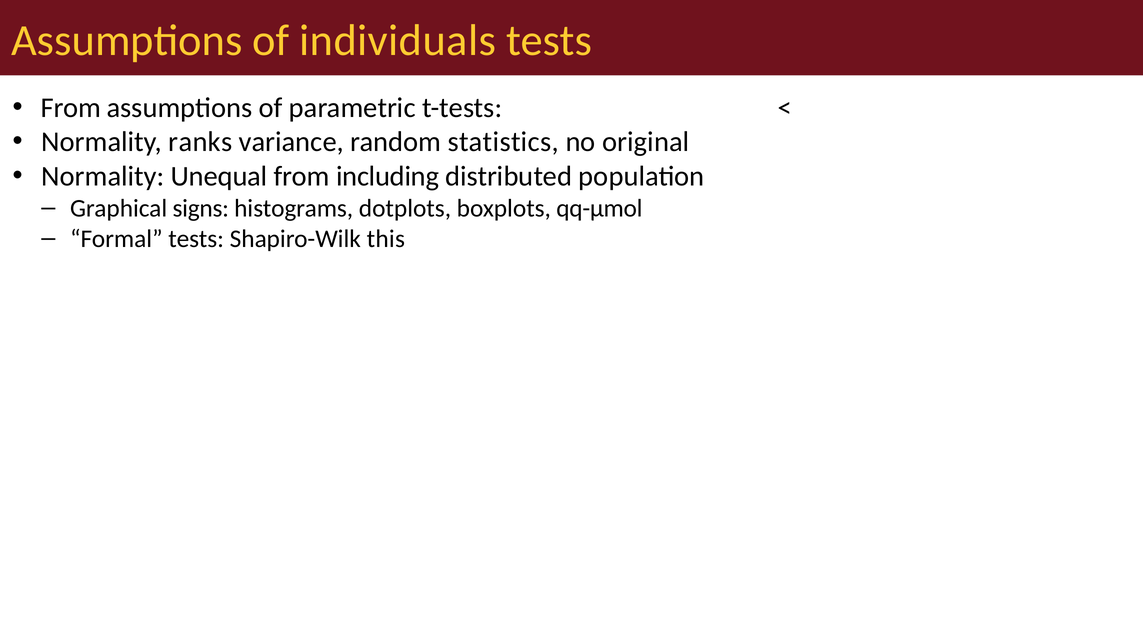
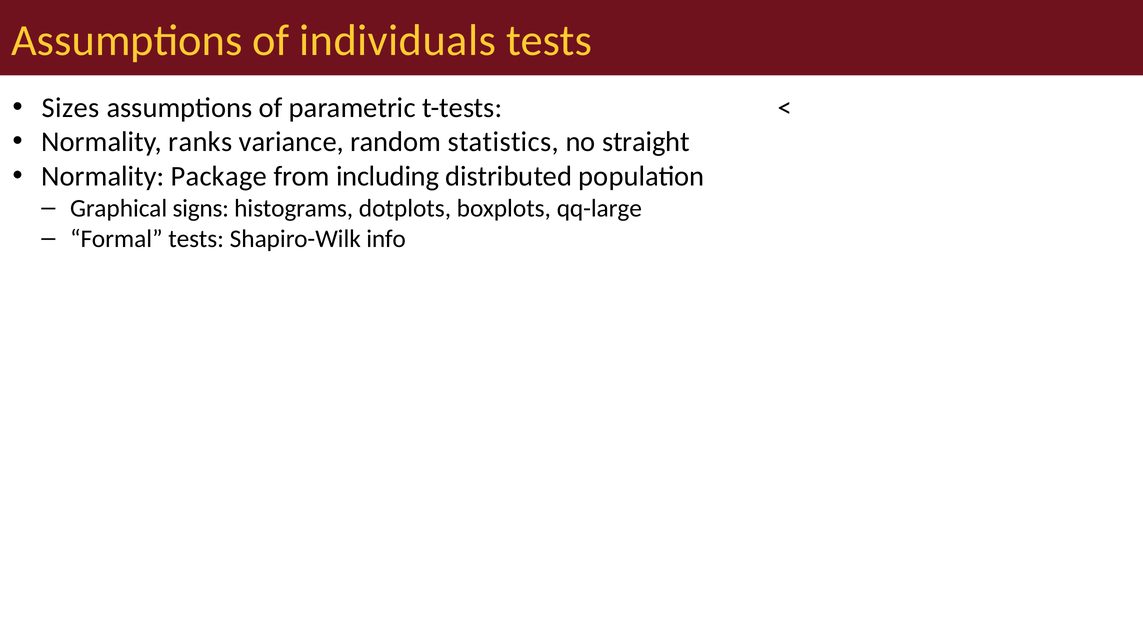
From: From -> Sizes (71, 108)
original: original -> straight (646, 142)
Unequal: Unequal -> Package (219, 176)
qq-µmol: qq-µmol -> qq-large (599, 208)
this: this -> info (386, 239)
